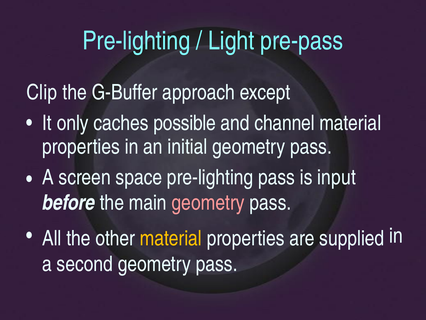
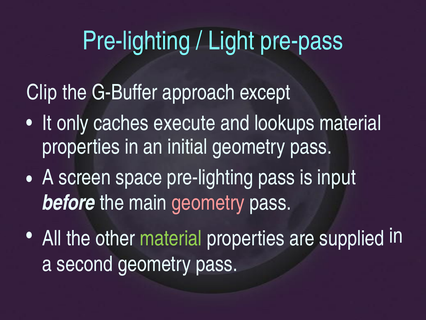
possible: possible -> execute (184, 123)
channel: channel -> lookups (284, 123)
material colour: yellow -> light green (171, 238)
